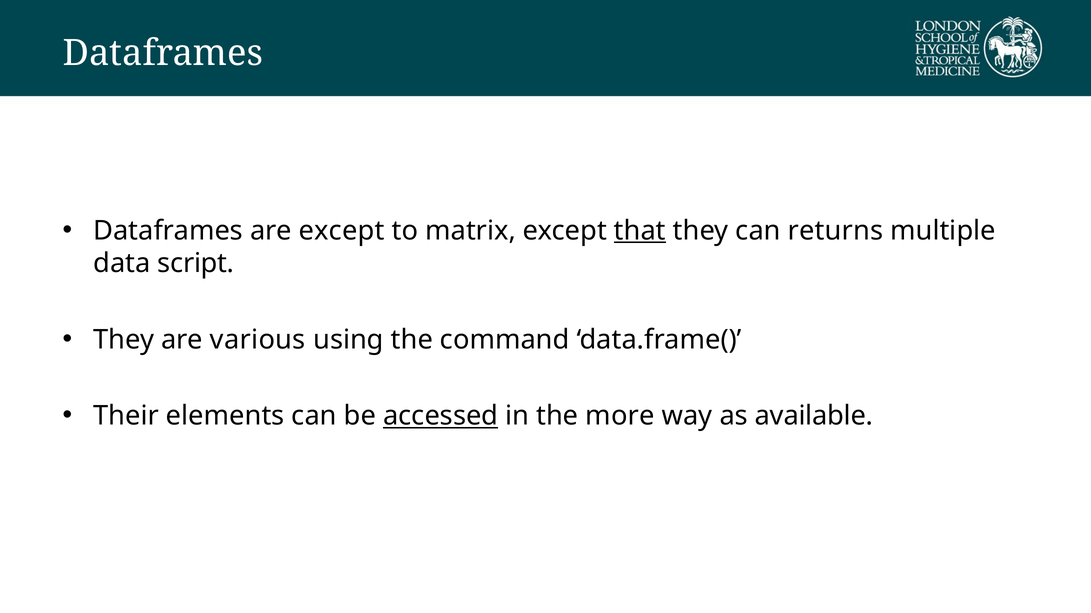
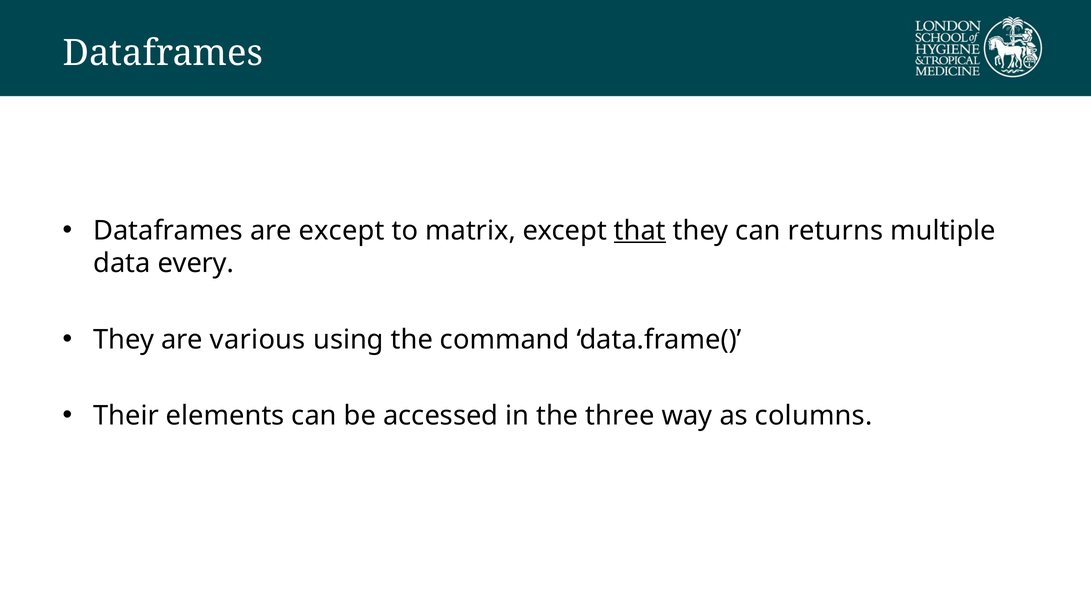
script: script -> every (196, 264)
accessed underline: present -> none (441, 416)
more: more -> three (620, 416)
available: available -> columns (814, 416)
